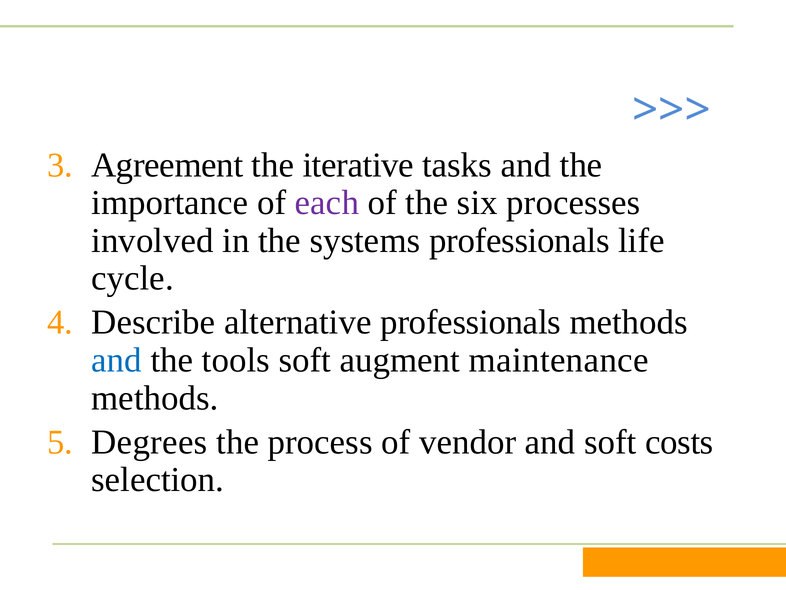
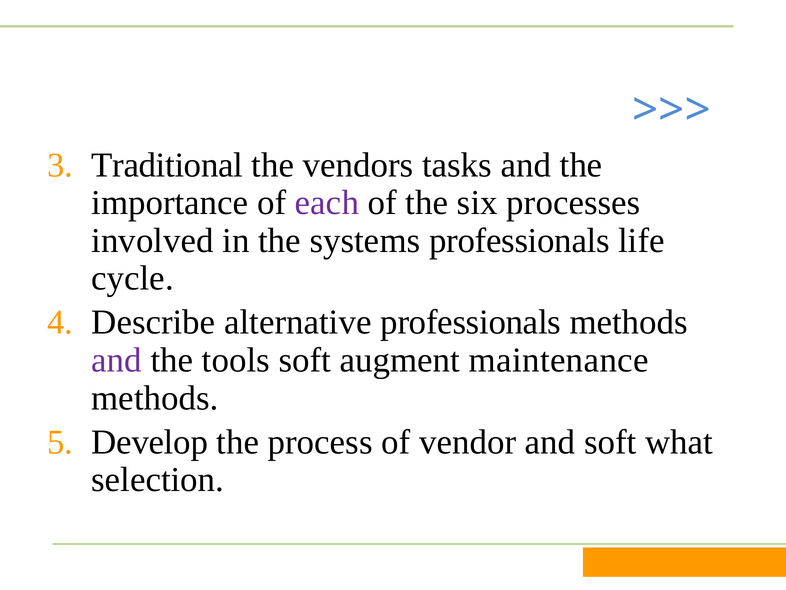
Agreement: Agreement -> Traditional (167, 165)
iterative: iterative -> vendors (358, 165)
and colour: blue -> purple (117, 360)
Degrees: Degrees -> Develop (150, 442)
costs: costs -> what (679, 442)
